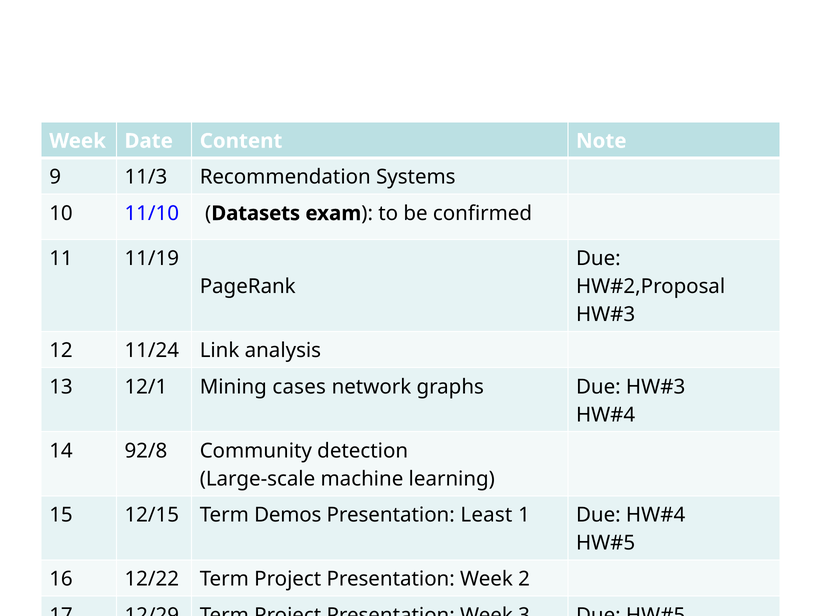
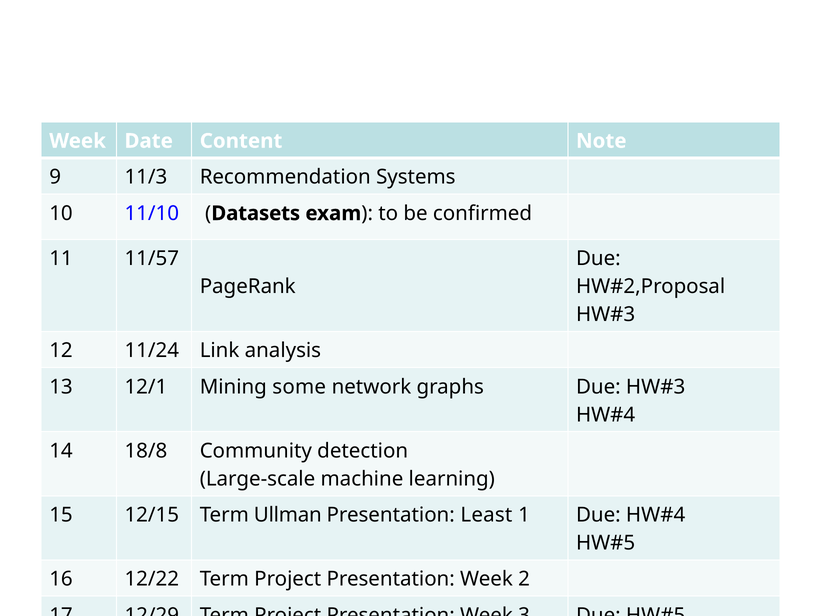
11/19: 11/19 -> 11/57 (152, 258)
cases: cases -> some (299, 387)
92/8: 92/8 -> 18/8 (146, 451)
Demos: Demos -> Ullman (288, 515)
